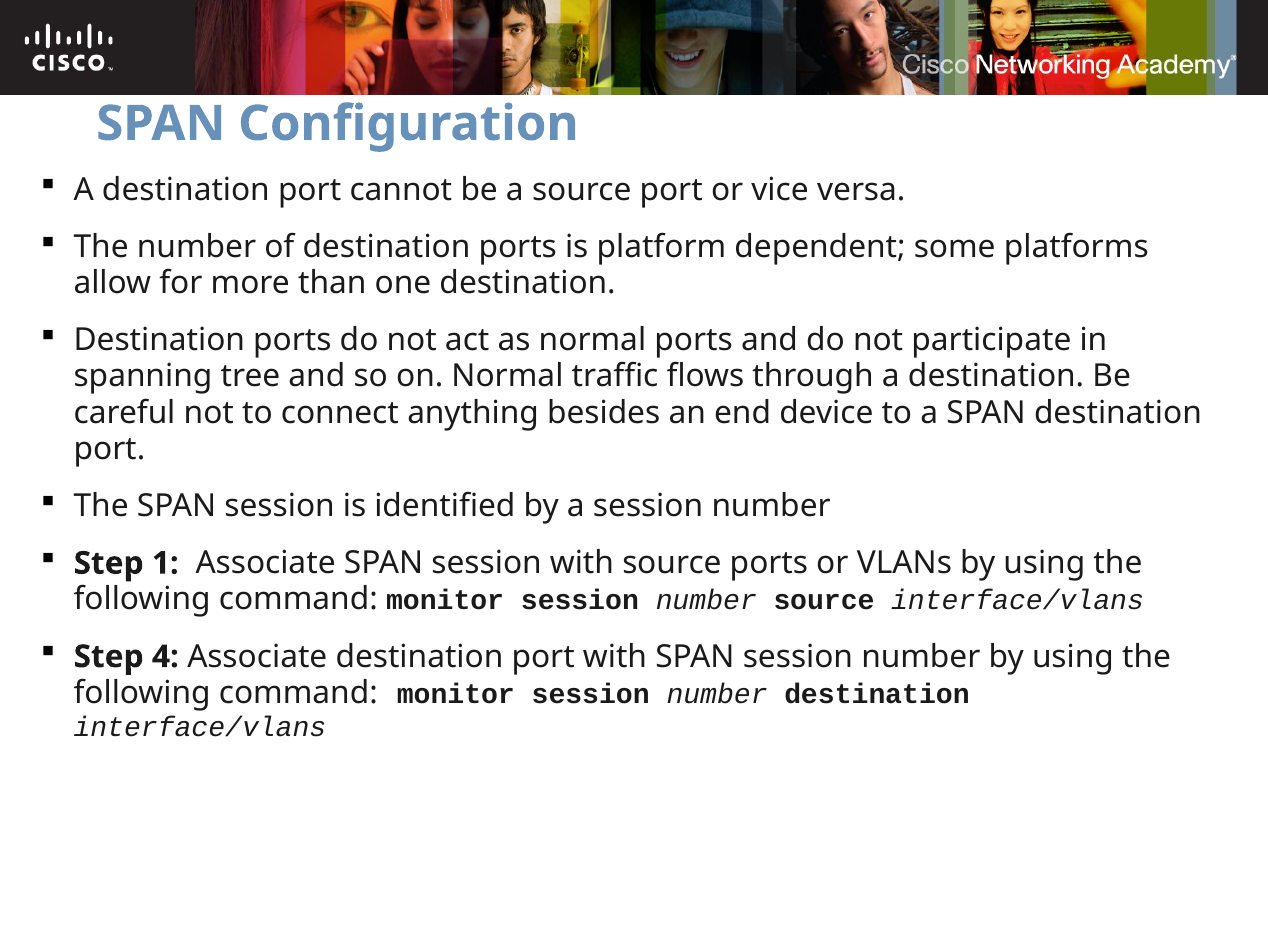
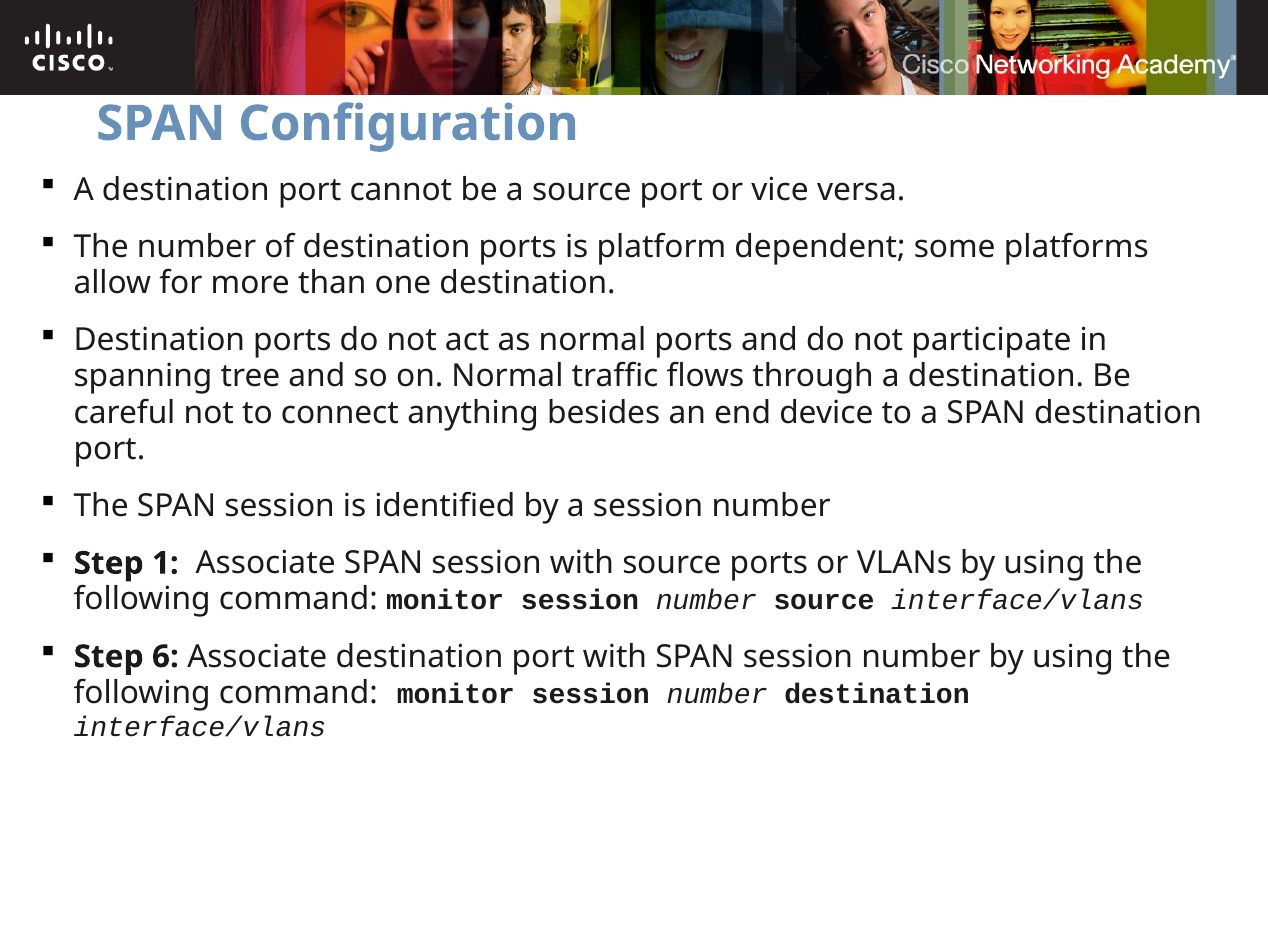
4: 4 -> 6 (165, 657)
